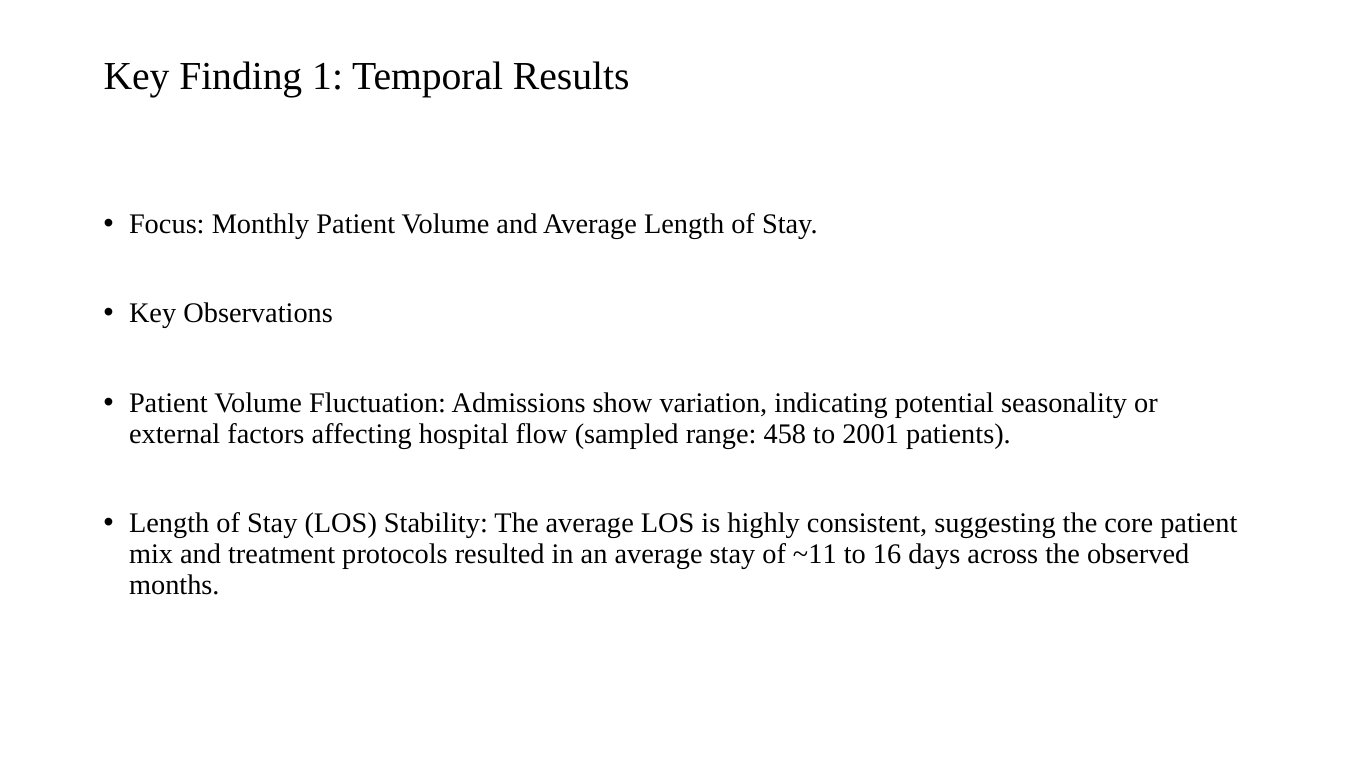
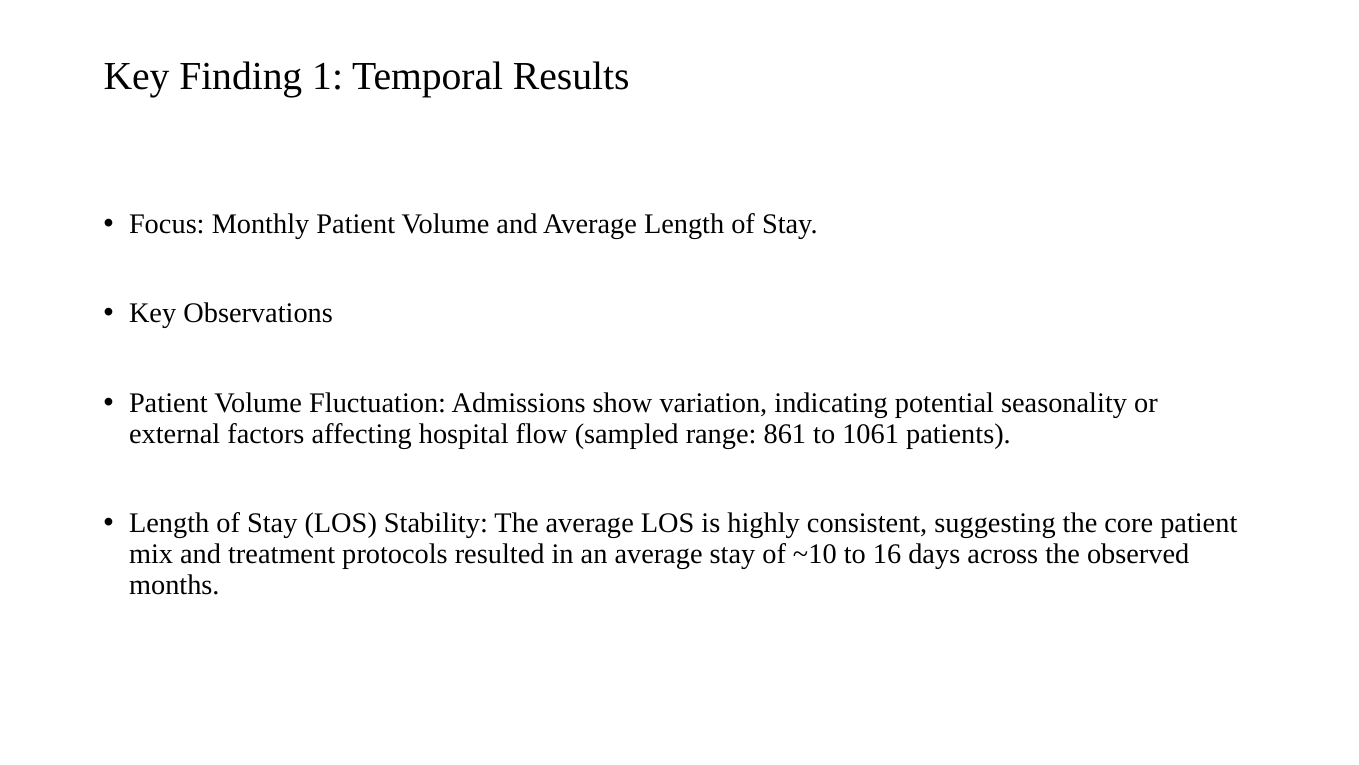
458: 458 -> 861 (785, 433)
2001: 2001 -> 1061 (871, 433)
~11: ~11 -> ~10 (815, 554)
